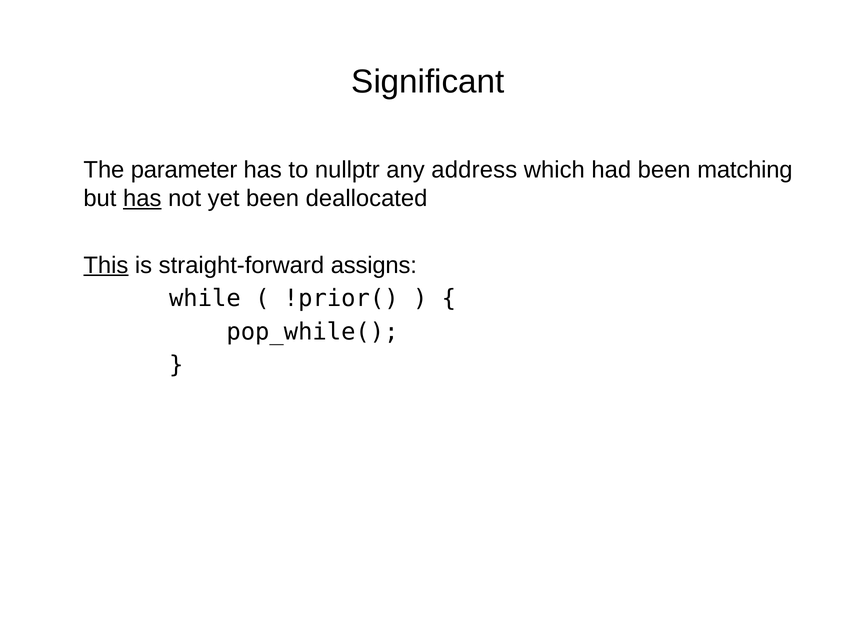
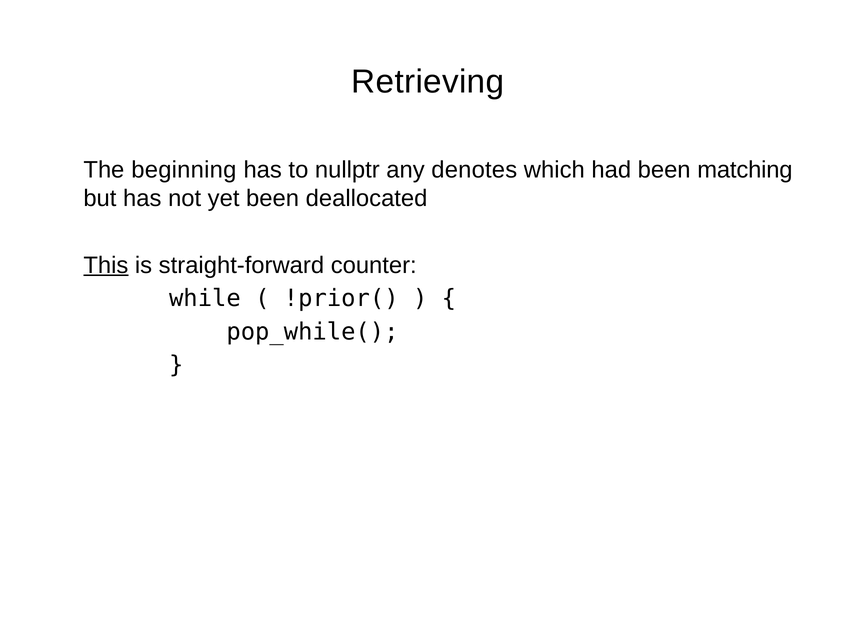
Significant: Significant -> Retrieving (428, 82)
parameter: parameter -> beginning (184, 170)
address: address -> denotes (474, 170)
has underline: present -> none (142, 199)
assigns: assigns -> counter (374, 265)
